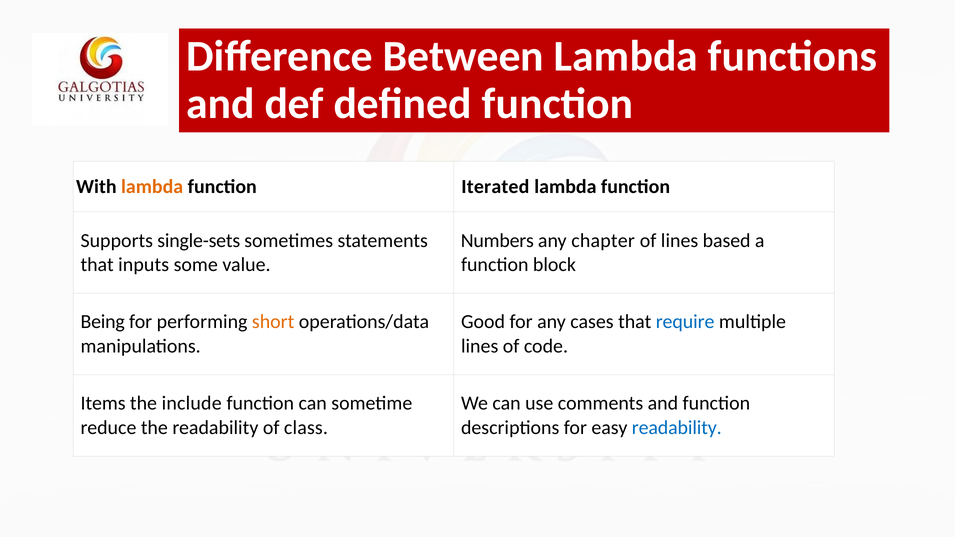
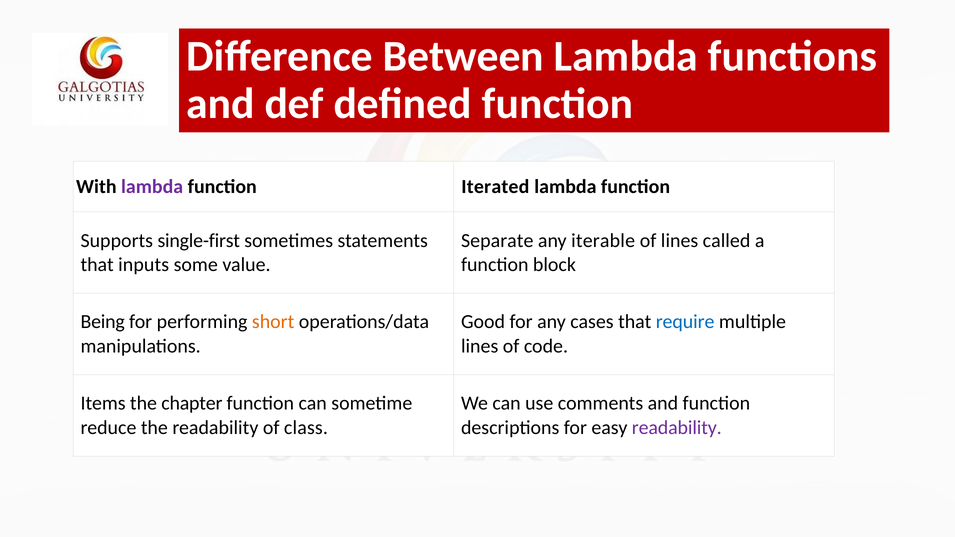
lambda colour: orange -> purple (152, 187)
single-sets: single-sets -> single-first (199, 241)
Numbers: Numbers -> Separate (497, 241)
chapter: chapter -> iterable (603, 241)
based: based -> called (727, 241)
include: include -> chapter (192, 403)
readability colour: blue -> purple (677, 428)
